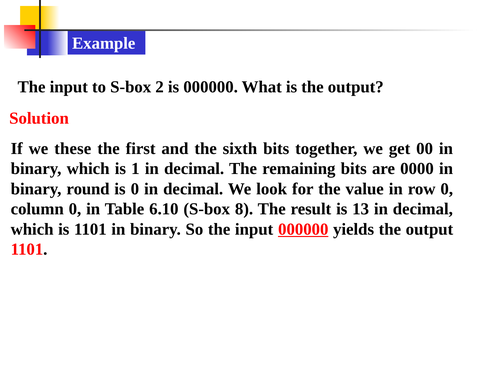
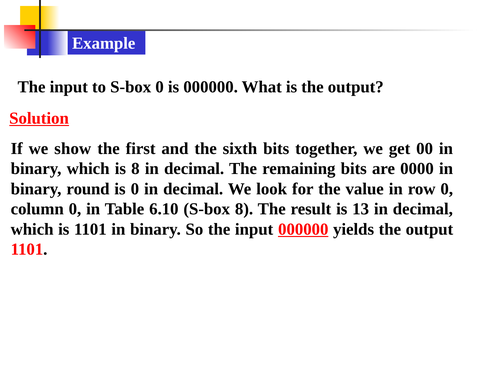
S-box 2: 2 -> 0 (160, 87)
Solution underline: none -> present (39, 118)
these: these -> show (73, 148)
is 1: 1 -> 8 (135, 168)
